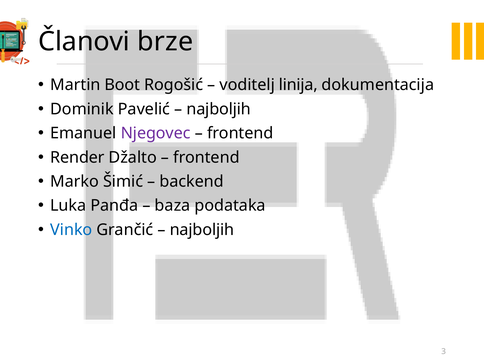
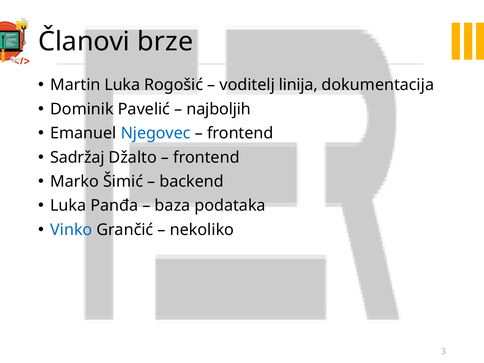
Martin Boot: Boot -> Luka (122, 85)
Njegovec colour: purple -> blue (156, 133)
Render: Render -> Sadržaj (77, 157)
najboljih: najboljih -> nekoliko (202, 230)
